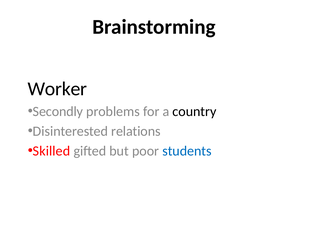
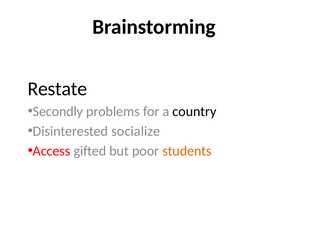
Worker: Worker -> Restate (57, 89)
relations: relations -> socialize (136, 131)
Skilled: Skilled -> Access (52, 151)
students colour: blue -> orange (187, 151)
